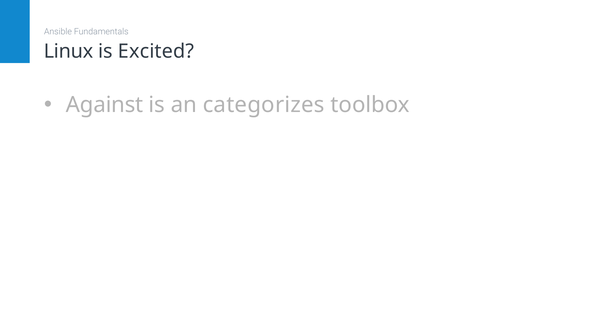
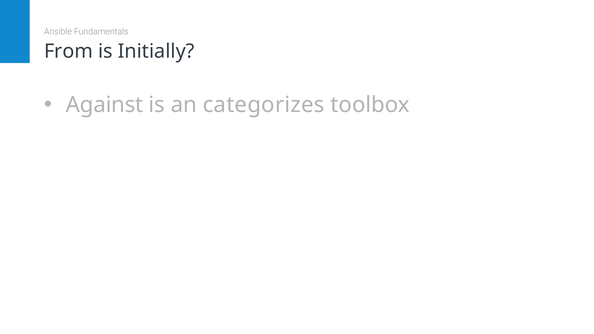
Linux: Linux -> From (69, 51)
Excited: Excited -> Initially (156, 51)
